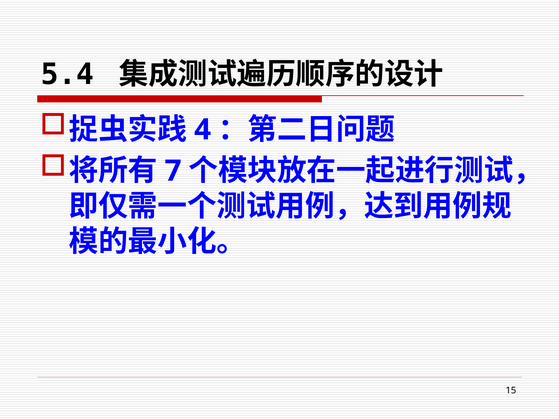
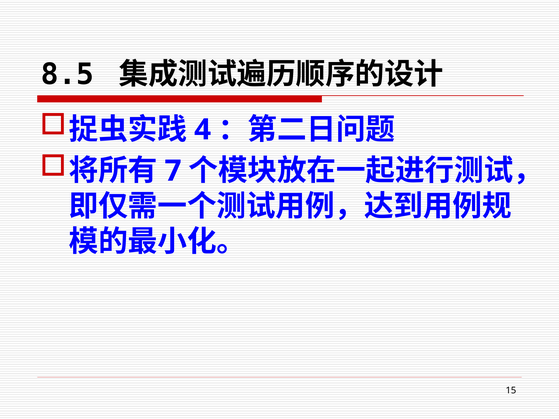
5.4: 5.4 -> 8.5 (67, 75)
